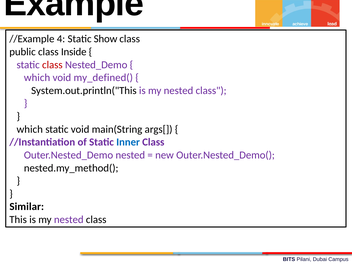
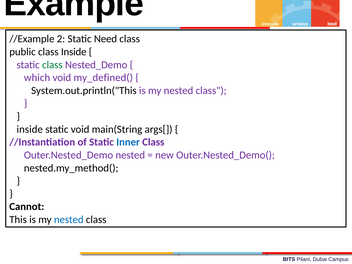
4: 4 -> 2 (61, 39)
Show: Show -> Need (106, 39)
class colour: red -> green (52, 65)
which: which -> inside (30, 129)
Similar: Similar -> Cannot (27, 207)
nested colour: purple -> blue (69, 220)
